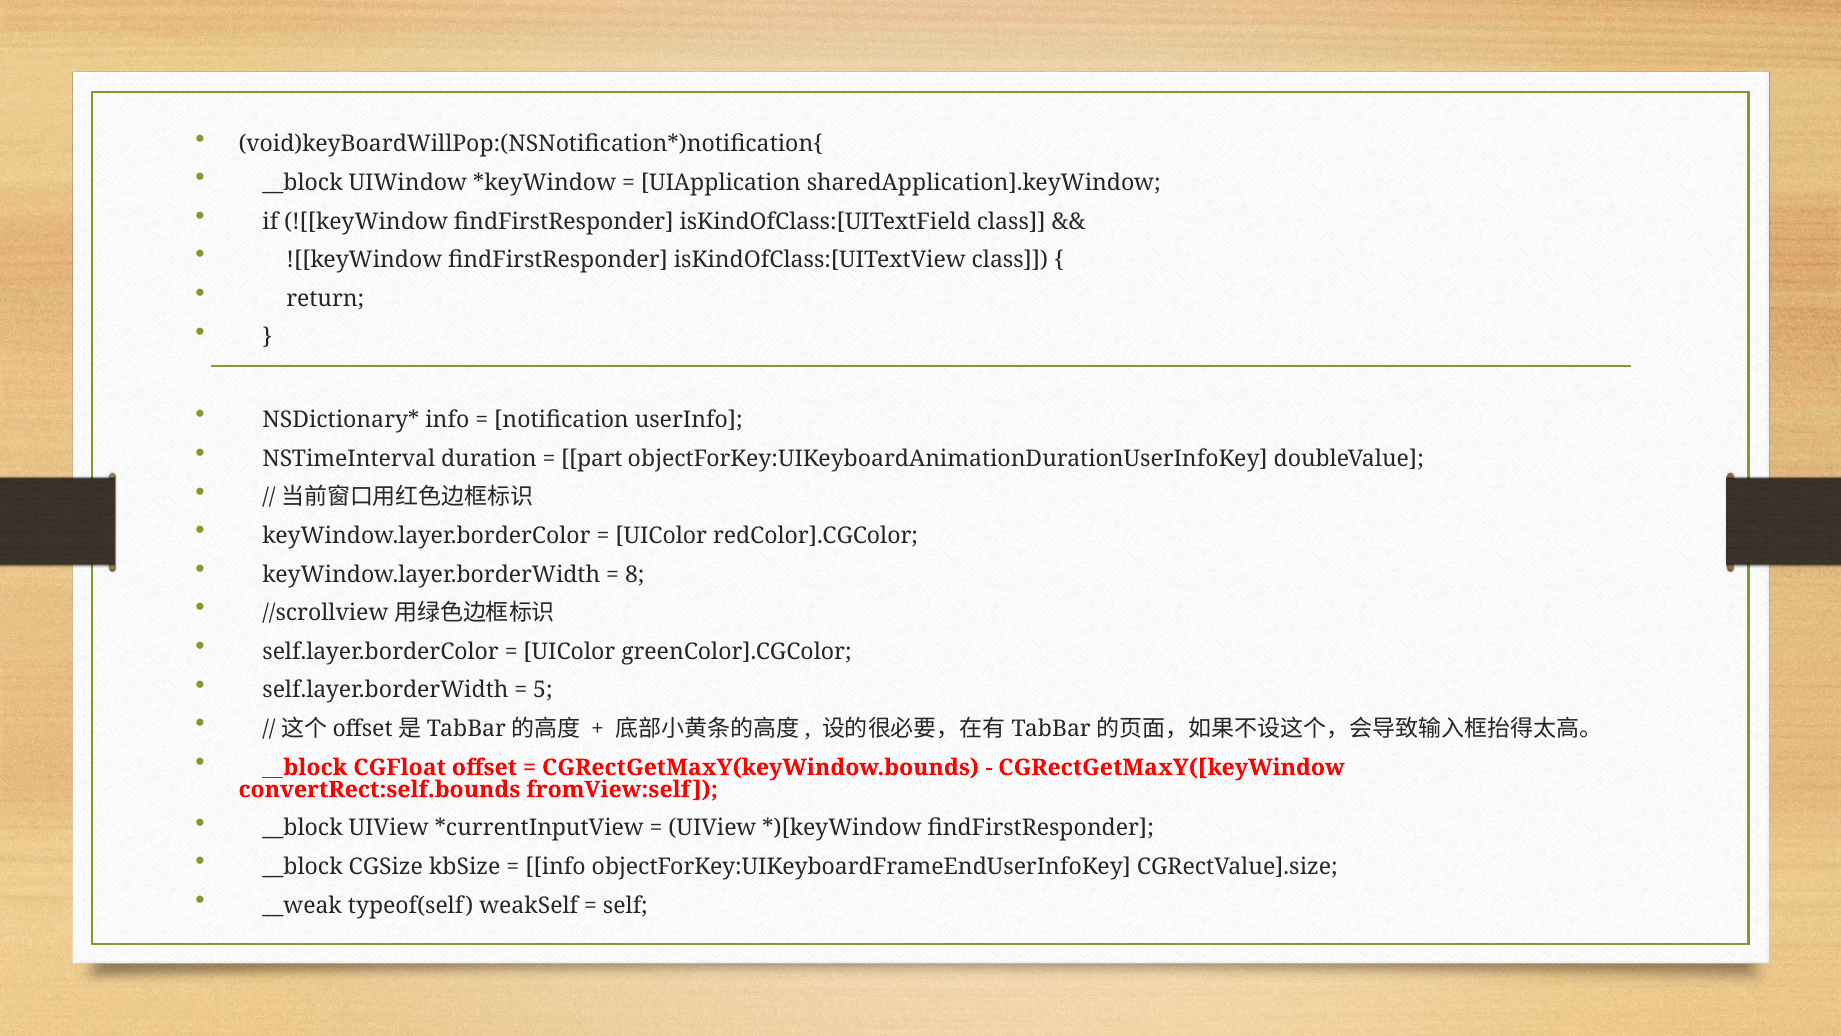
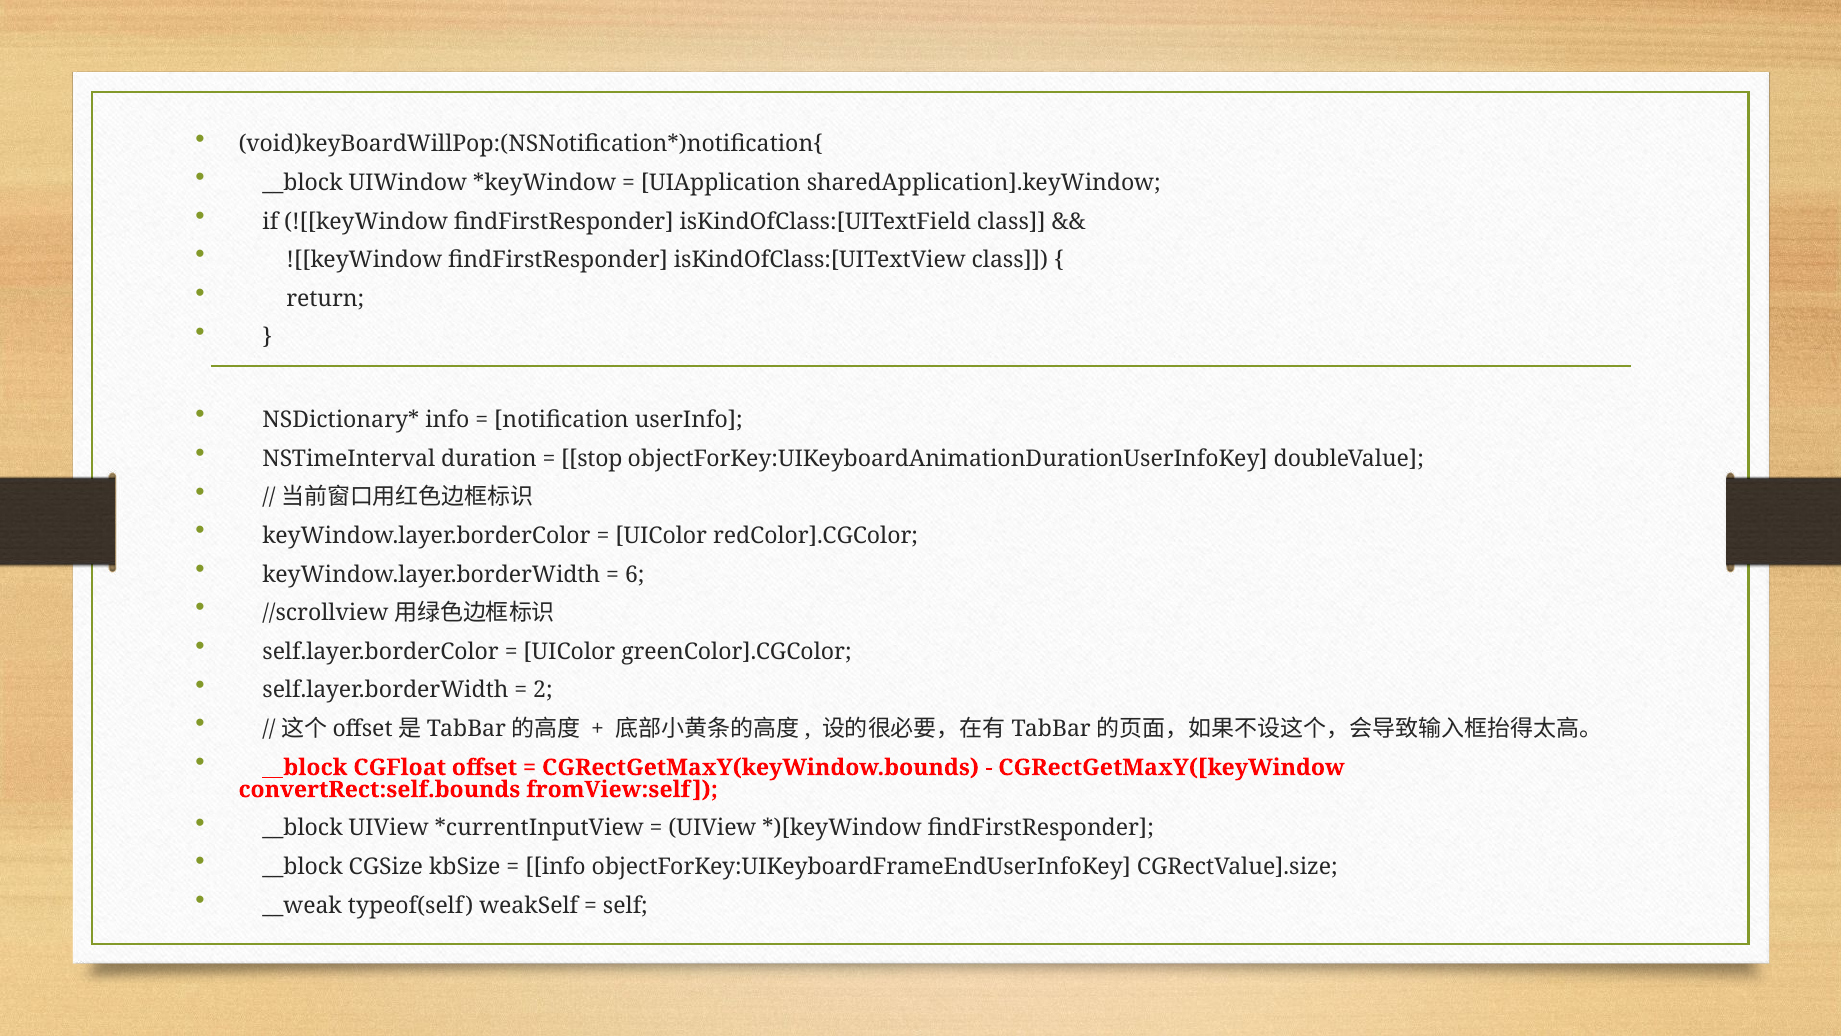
part: part -> stop (592, 458)
8: 8 -> 6 (635, 574)
5: 5 -> 2 (543, 690)
